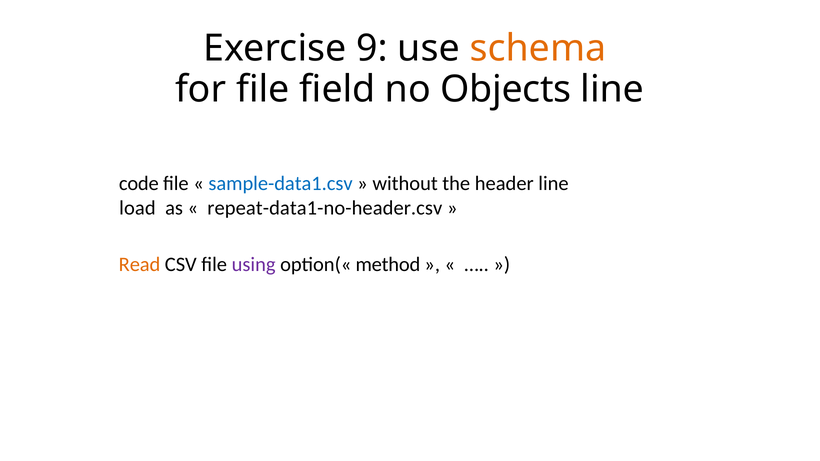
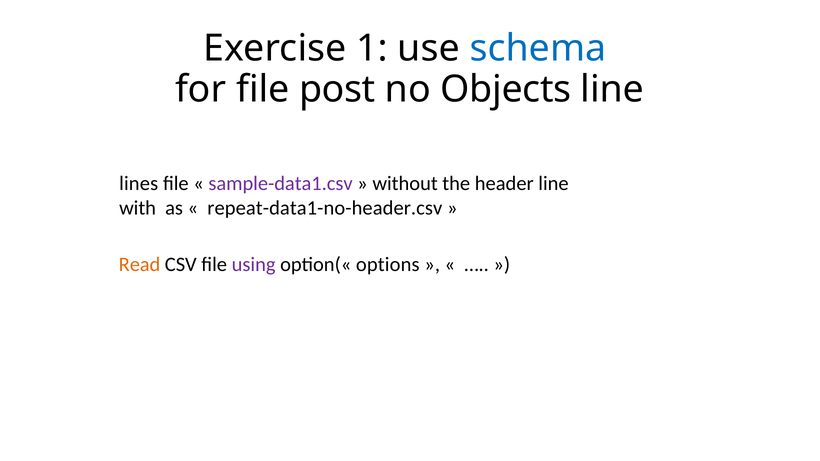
9: 9 -> 1 (372, 49)
schema colour: orange -> blue (538, 49)
field: field -> post (337, 89)
code: code -> lines (139, 183)
sample-data1.csv colour: blue -> purple (281, 183)
load: load -> with (138, 208)
method: method -> options (388, 264)
